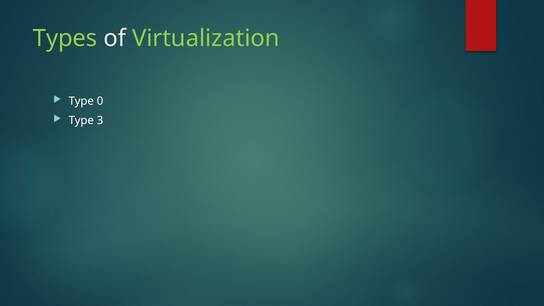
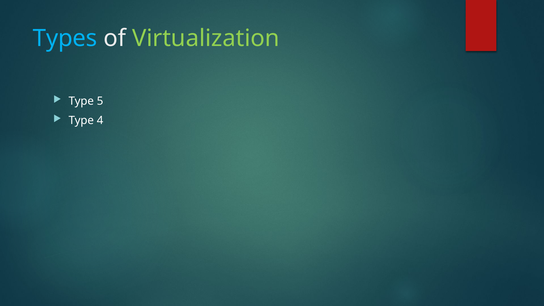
Types colour: light green -> light blue (65, 38)
0: 0 -> 5 (100, 101)
3: 3 -> 4 (100, 121)
